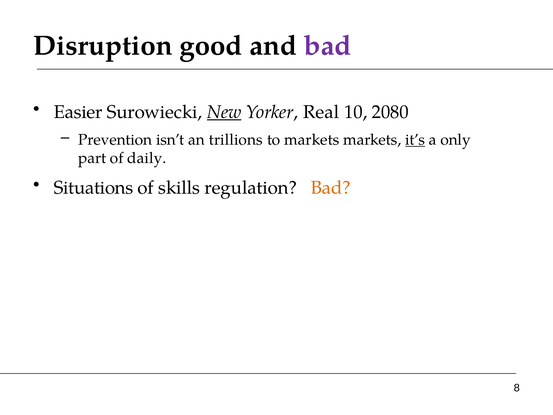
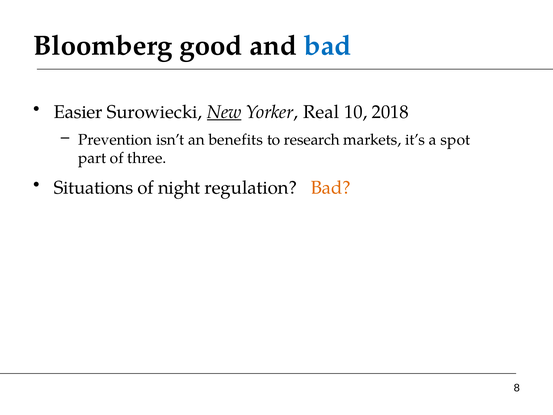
Disruption: Disruption -> Bloomberg (103, 46)
bad colour: purple -> blue (328, 46)
2080: 2080 -> 2018 (390, 112)
trillions: trillions -> benefits (236, 140)
to markets: markets -> research (312, 140)
it’s underline: present -> none (415, 140)
only: only -> spot (455, 140)
daily: daily -> three (147, 158)
skills: skills -> night (179, 188)
